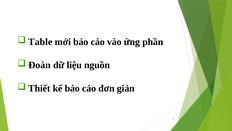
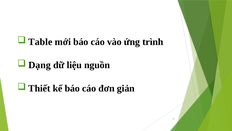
phần: phần -> trình (153, 42)
Đoàn: Đoàn -> Dạng (40, 65)
